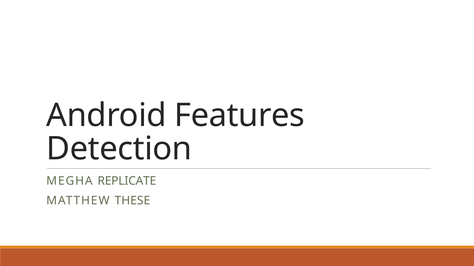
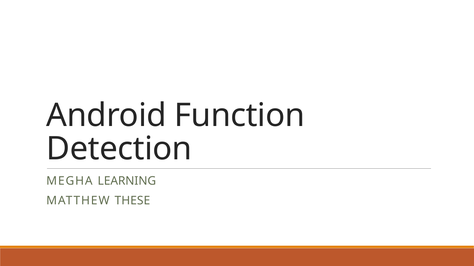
Features: Features -> Function (240, 116)
REPLICATE: REPLICATE -> LEARNING (127, 181)
